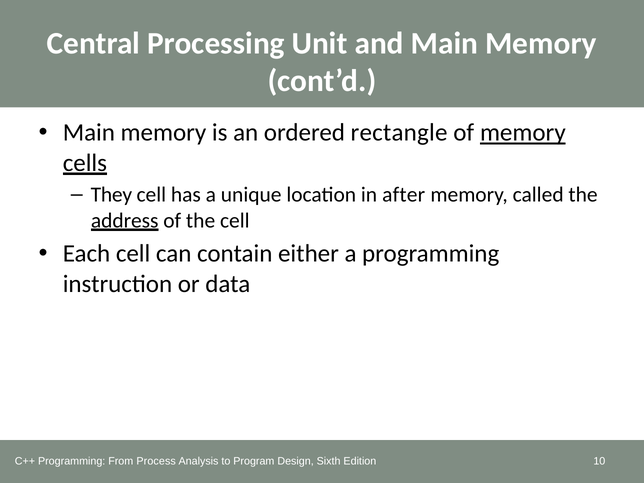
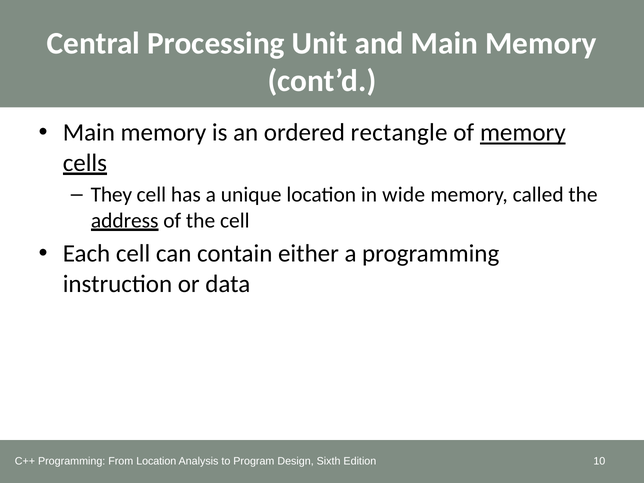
after: after -> wide (404, 195)
From Process: Process -> Location (156, 461)
